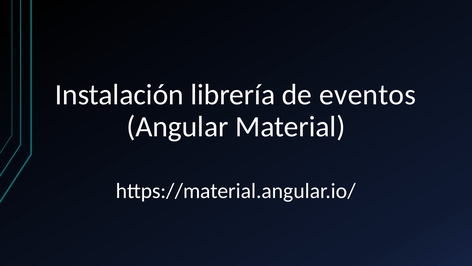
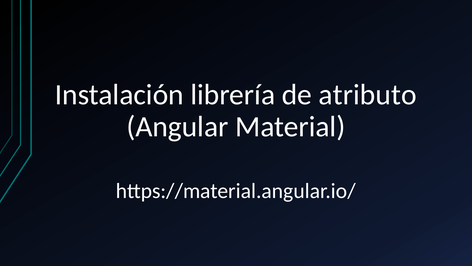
eventos: eventos -> atributo (368, 95)
